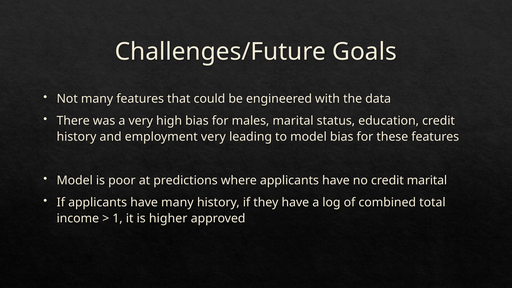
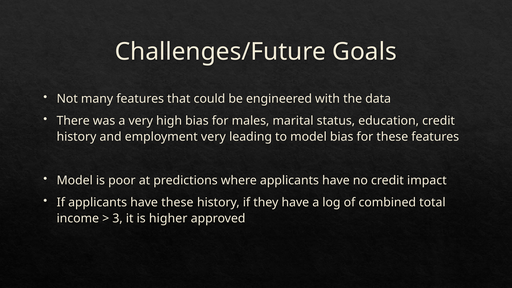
credit marital: marital -> impact (427, 180)
have many: many -> these (177, 202)
1: 1 -> 3 (118, 218)
